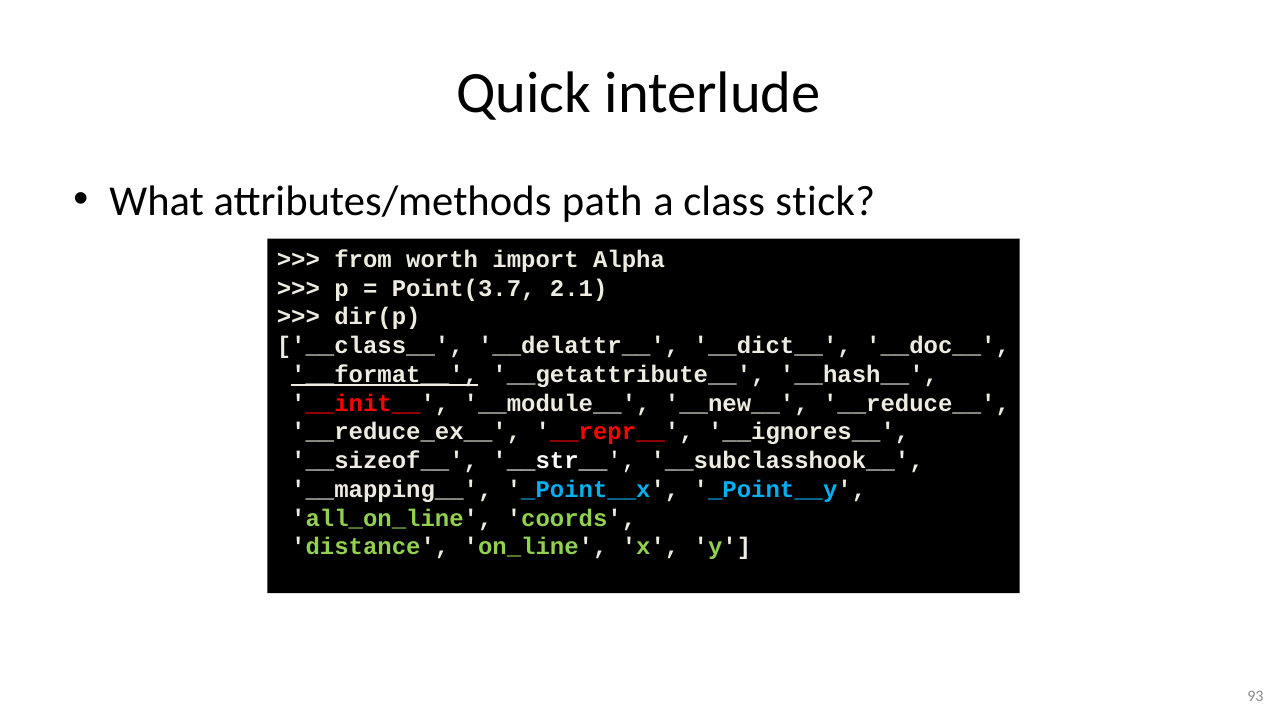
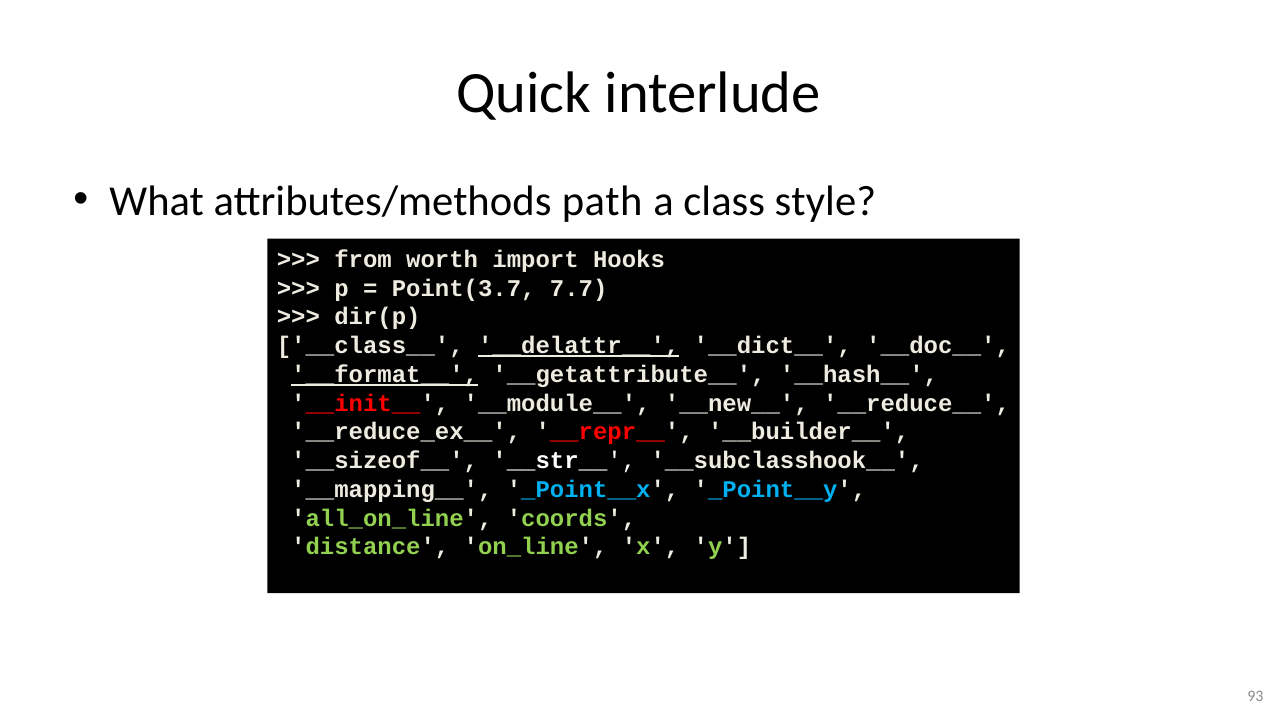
stick: stick -> style (825, 201)
Alpha: Alpha -> Hooks (629, 259)
2.1: 2.1 -> 7.7 (579, 288)
__delattr__ underline: none -> present (579, 346)
__ignores__: __ignores__ -> __builder__ (809, 432)
